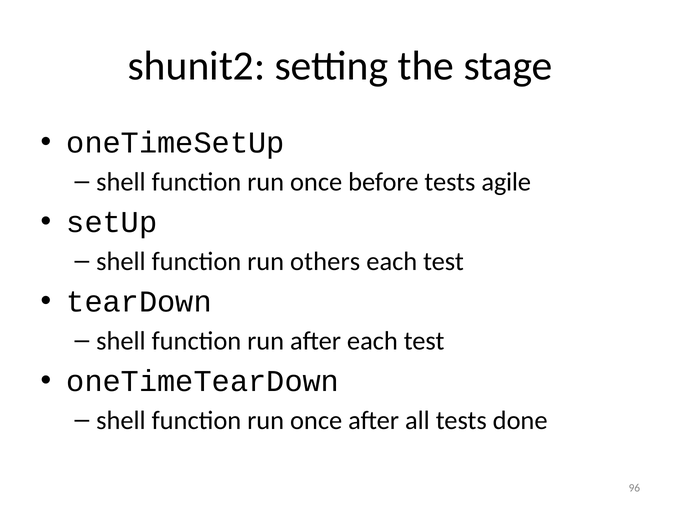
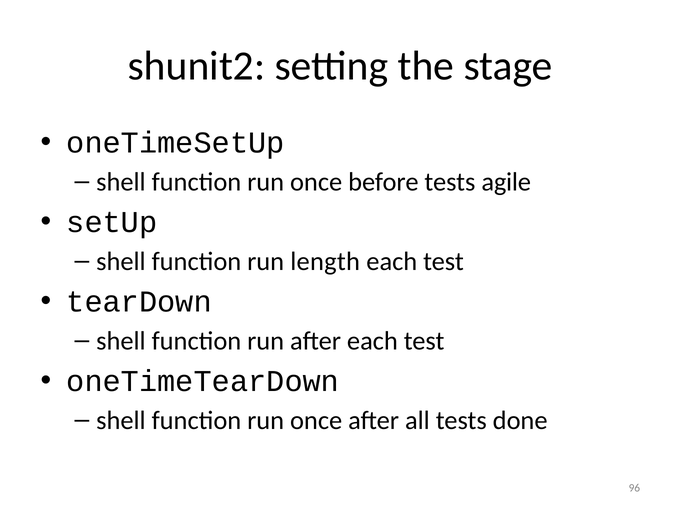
others: others -> length (325, 261)
